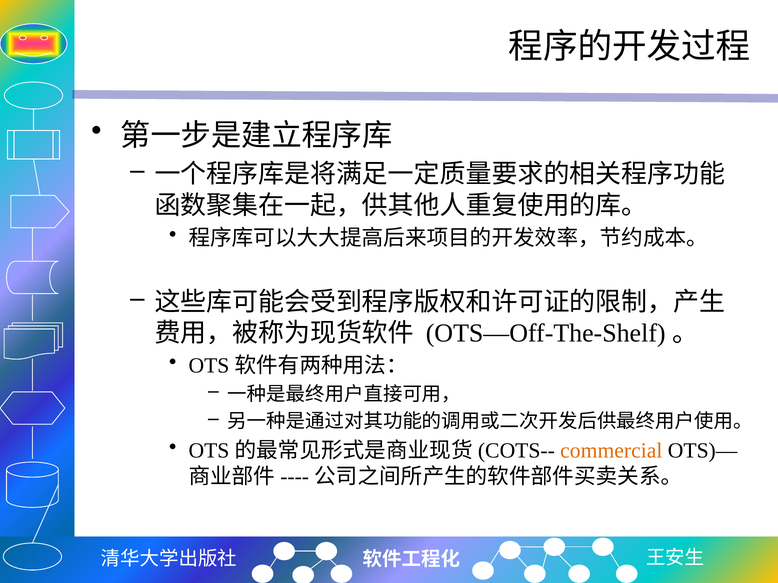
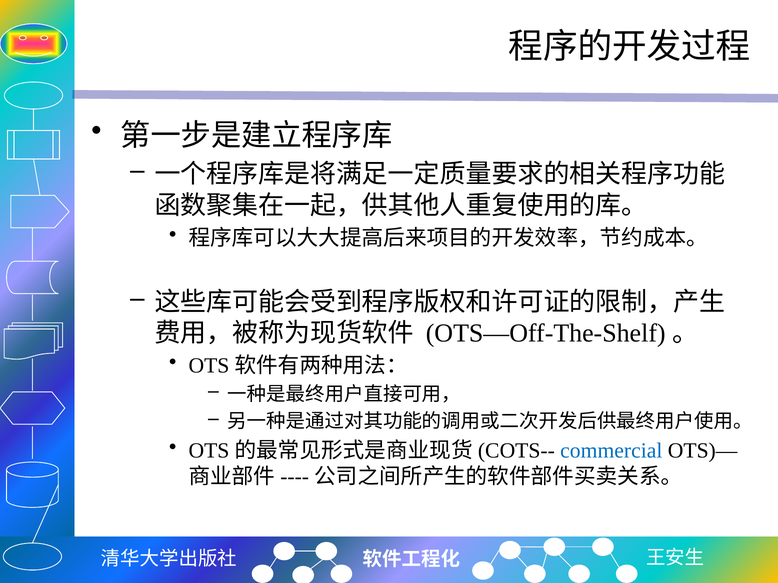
commercial colour: orange -> blue (611, 451)
